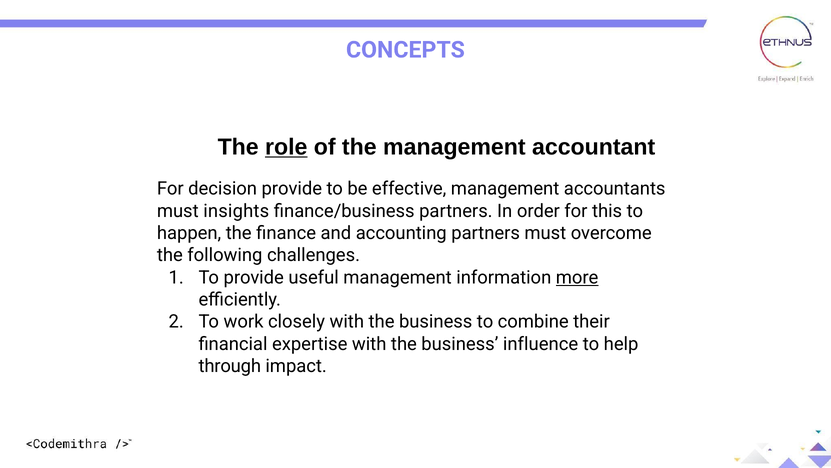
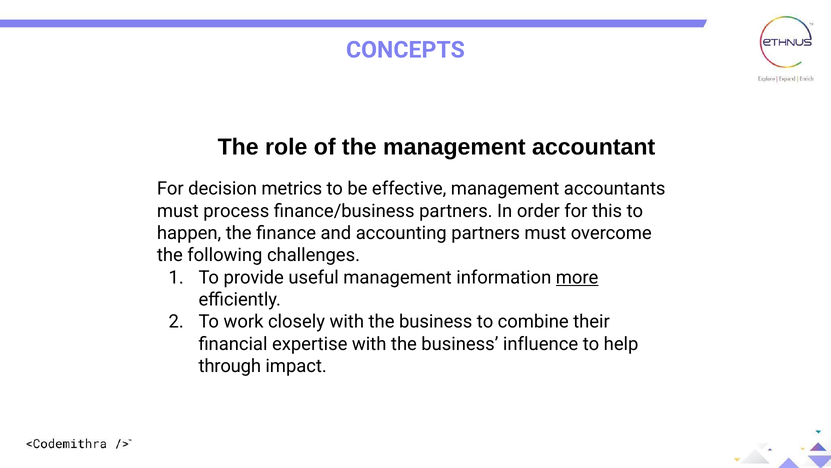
role underline: present -> none (286, 147)
decision provide: provide -> metrics (292, 189)
insights: insights -> process (236, 211)
